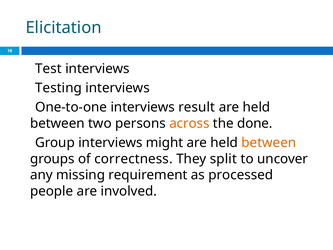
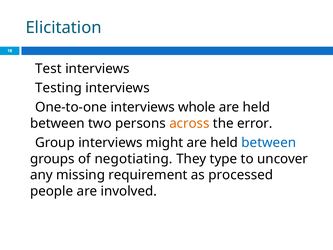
result: result -> whole (197, 107)
done: done -> error (255, 123)
between colour: orange -> blue (269, 143)
correctness: correctness -> negotiating (134, 159)
split: split -> type (223, 159)
